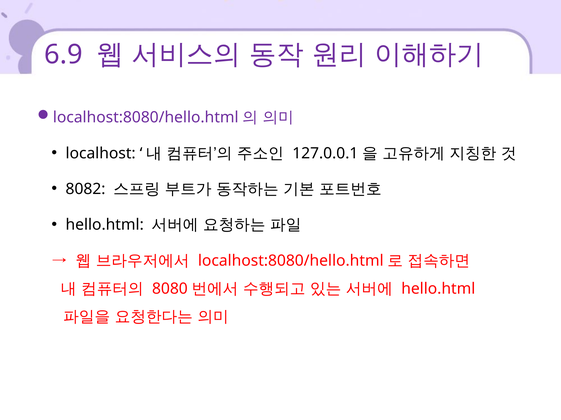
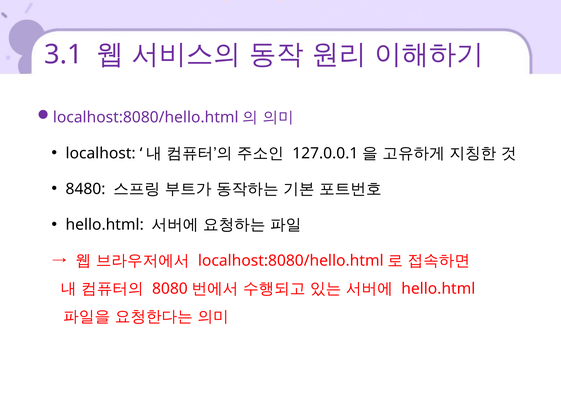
6.9: 6.9 -> 3.1 (63, 55)
8082: 8082 -> 8480 (86, 189)
